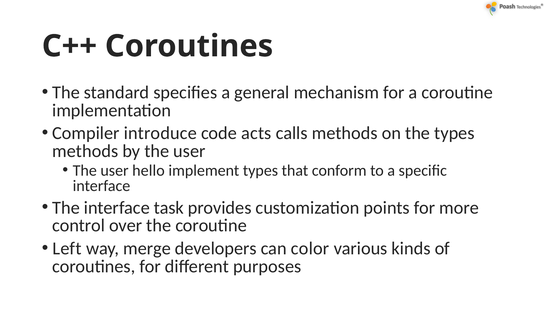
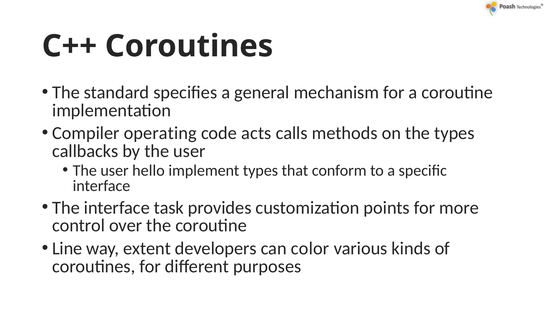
introduce: introduce -> operating (160, 133)
methods: methods -> callbacks (85, 151)
Left: Left -> Line (67, 248)
merge: merge -> extent (147, 248)
